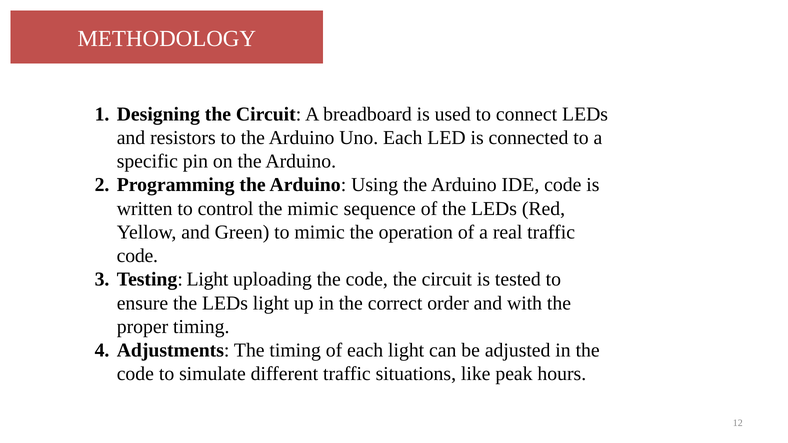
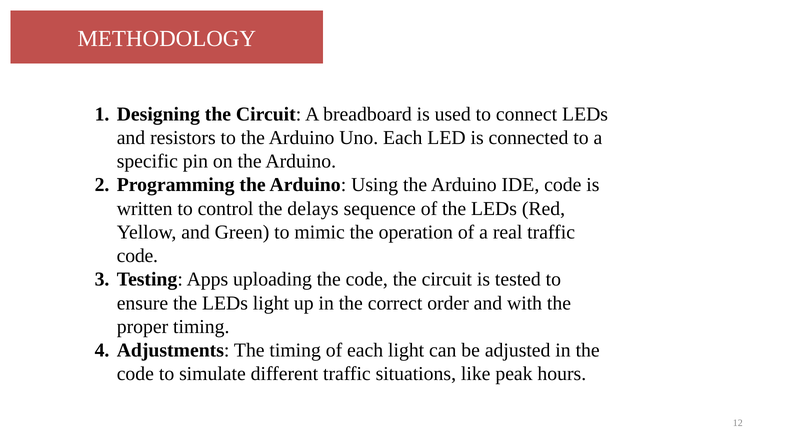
the mimic: mimic -> delays (313, 209)
Testing Light: Light -> Apps (207, 280)
